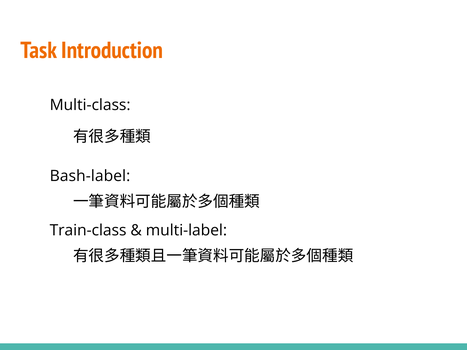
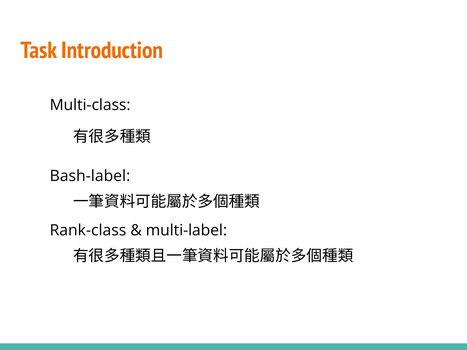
Train-class: Train-class -> Rank-class (88, 231)
